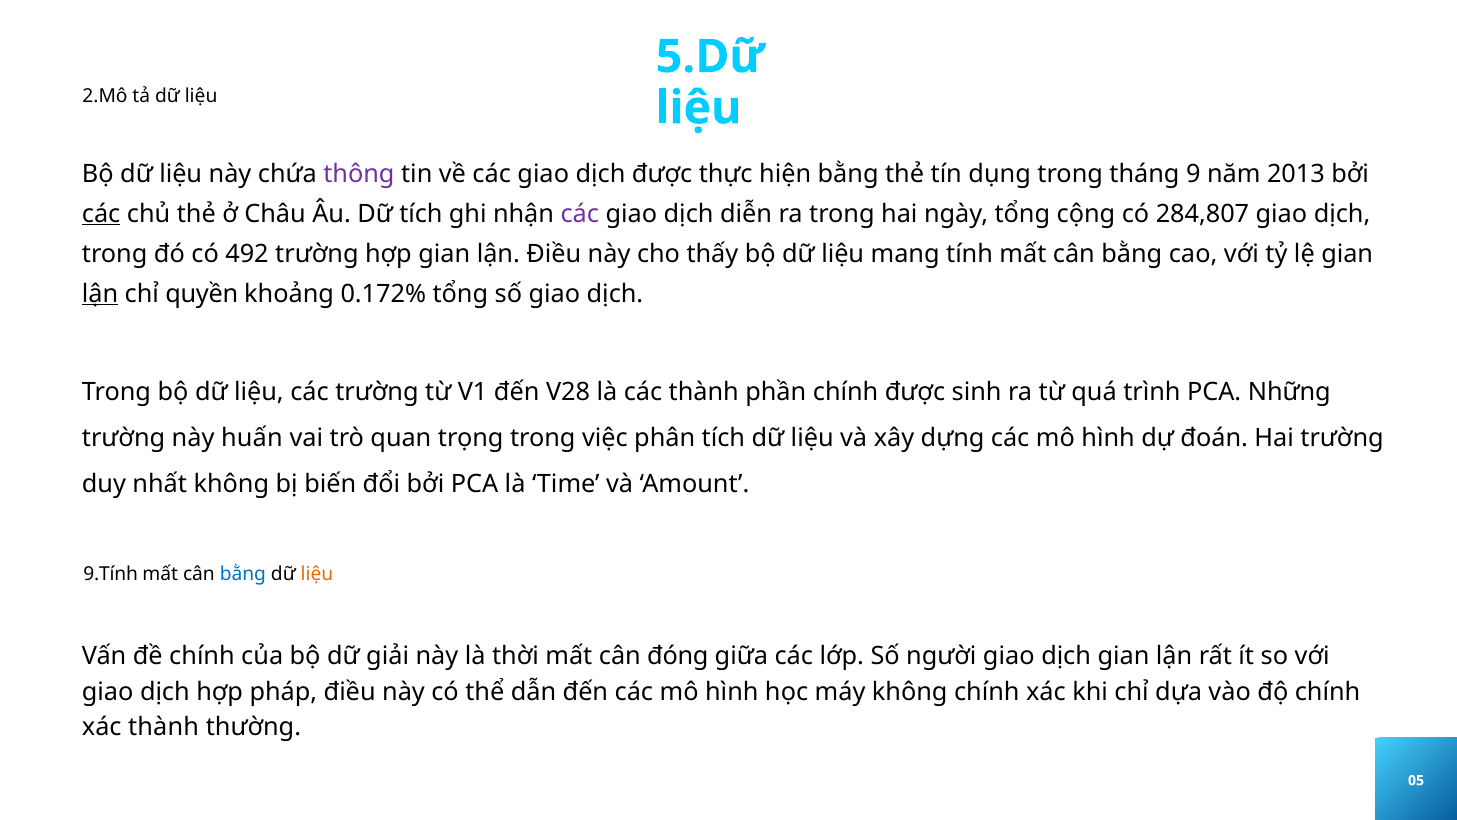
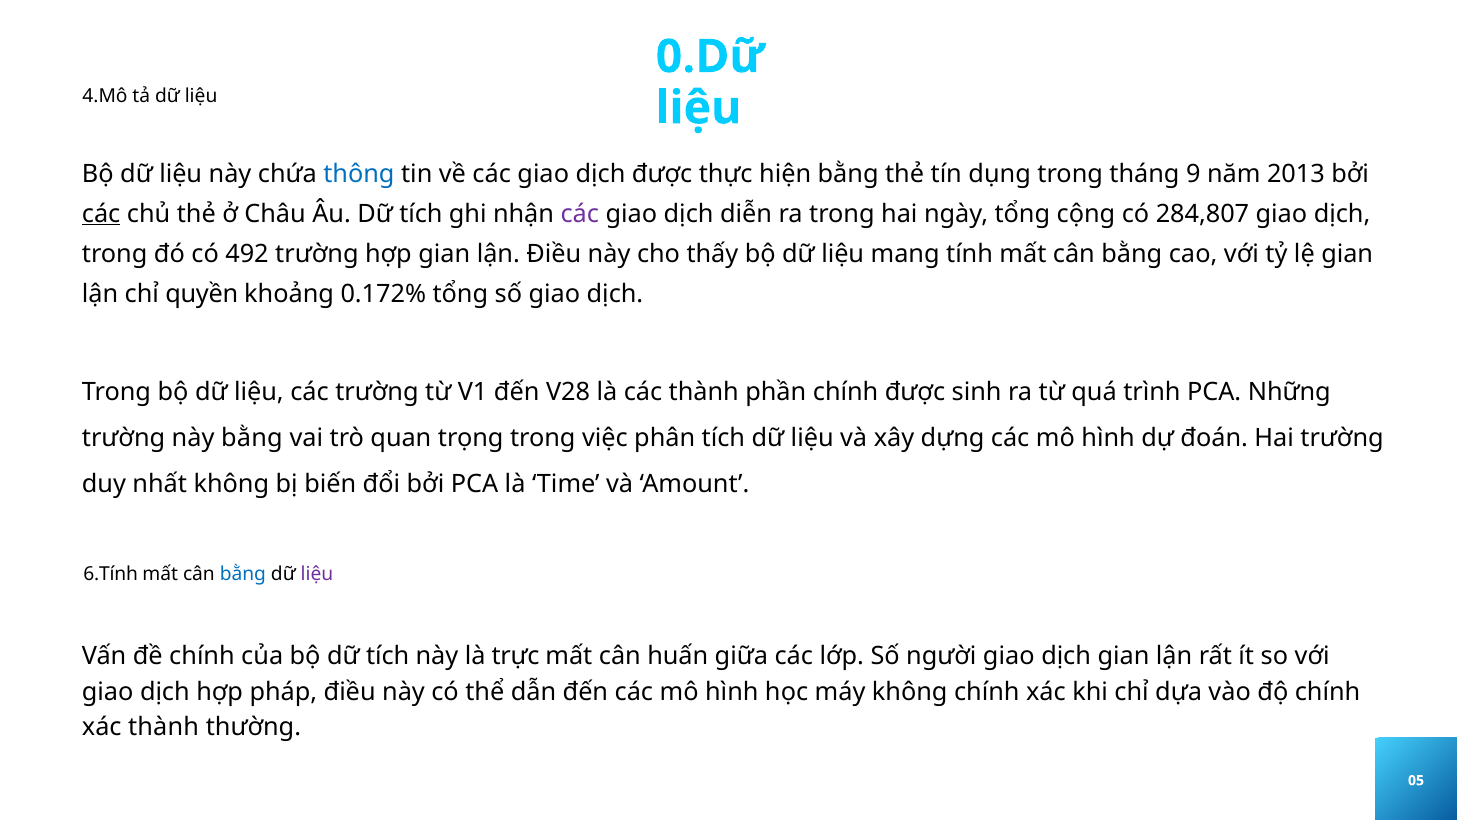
5.Dữ: 5.Dữ -> 0.Dữ (710, 57)
2.Mô: 2.Mô -> 4.Mô (105, 96)
thông colour: purple -> blue (359, 174)
lận underline: present -> none (100, 294)
này huấn: huấn -> bằng (252, 438)
9.Tính: 9.Tính -> 6.Tính (111, 574)
liệu colour: orange -> purple (317, 574)
bộ dữ giải: giải -> tích (388, 656)
thời: thời -> trực (516, 656)
đóng: đóng -> huấn (678, 656)
